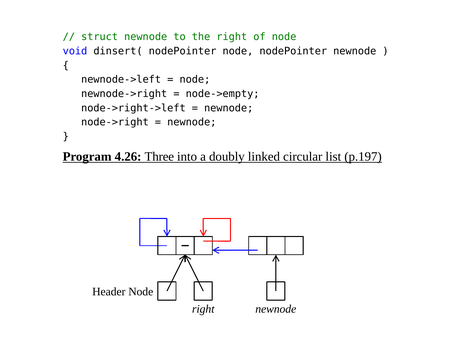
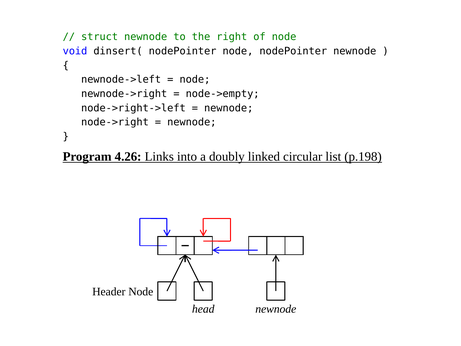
Three: Three -> Links (159, 157)
p.197: p.197 -> p.198 (363, 157)
right: right -> head (203, 309)
